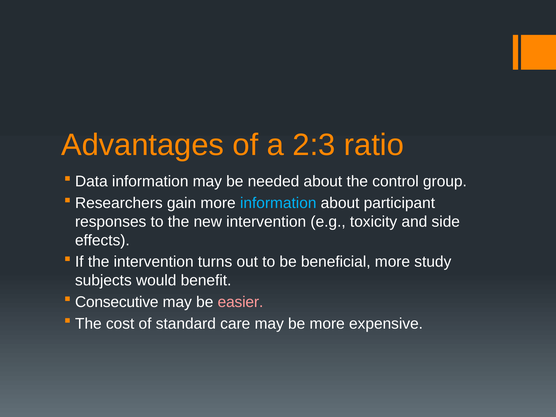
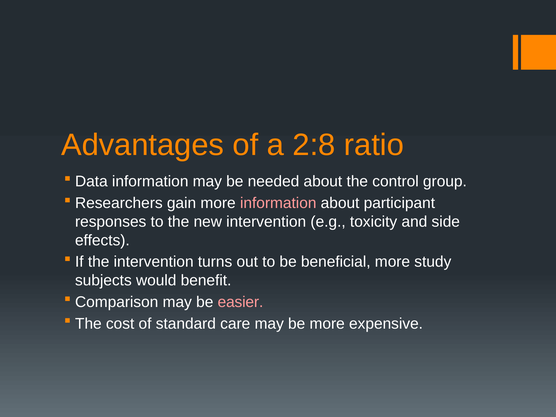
2:3: 2:3 -> 2:8 (314, 145)
information colour: light blue -> pink (278, 203)
Consecutive: Consecutive -> Comparison (117, 302)
